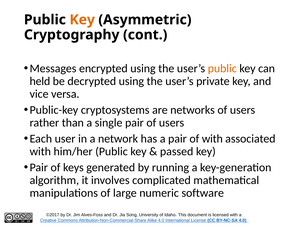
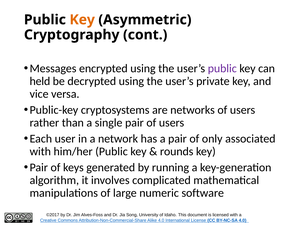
public colour: orange -> purple (222, 69)
of with: with -> only (212, 139)
passed: passed -> rounds (177, 151)
